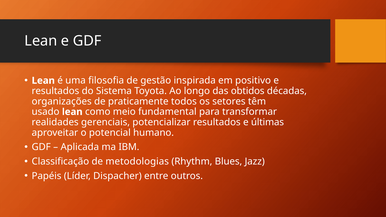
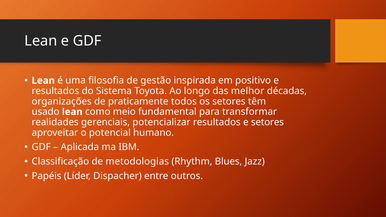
obtidos: obtidos -> melhor (248, 91)
e últimas: últimas -> setores (267, 122)
